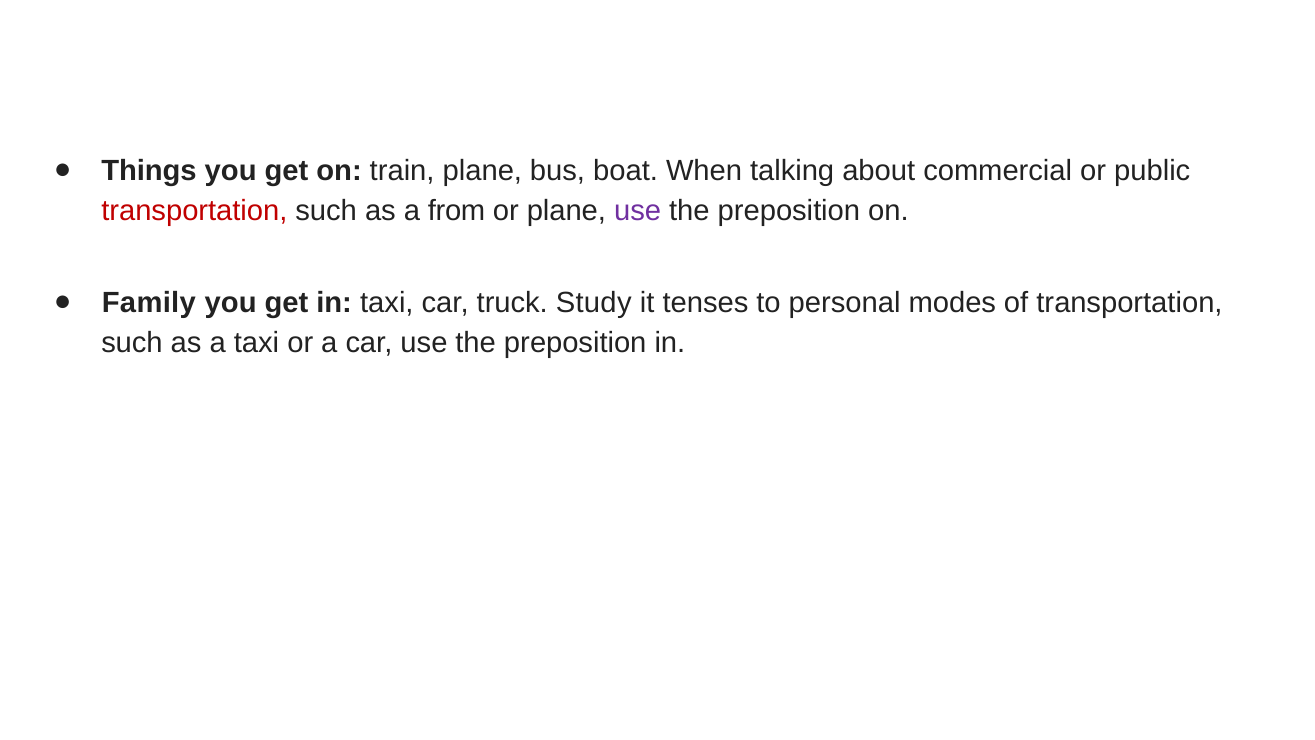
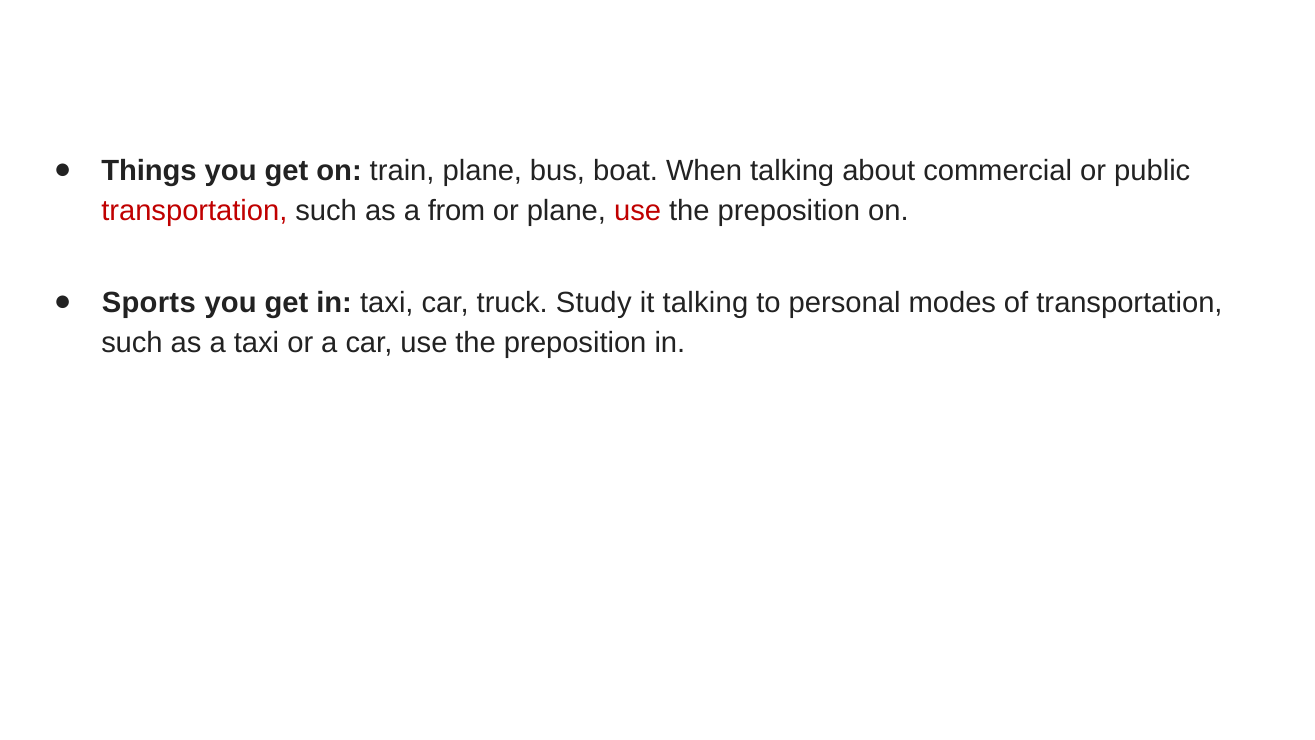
use colour: purple -> red (638, 211)
Family: Family -> Sports (149, 303)
it tenses: tenses -> talking (705, 303)
